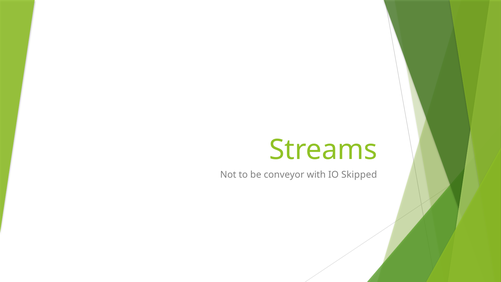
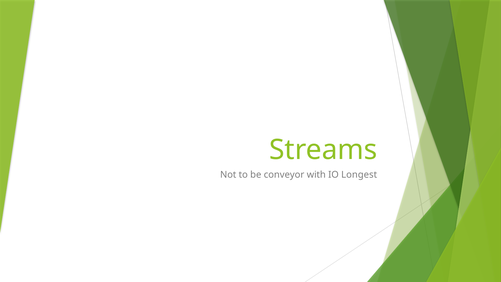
Skipped: Skipped -> Longest (359, 175)
